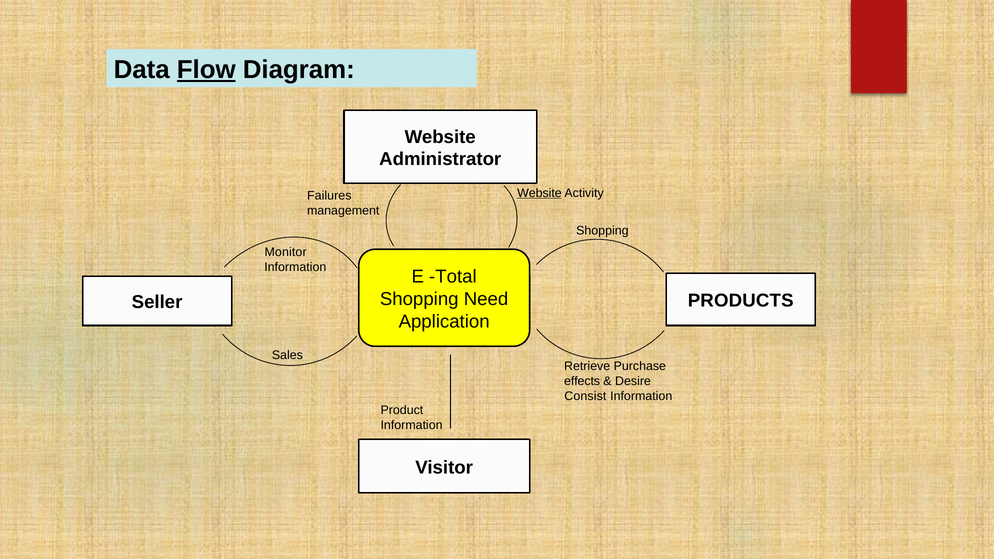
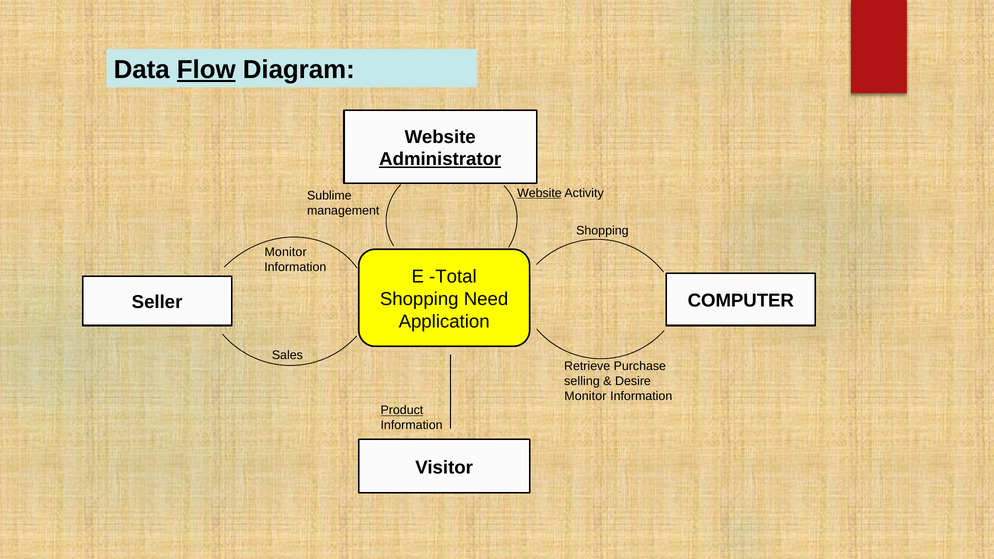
Administrator underline: none -> present (440, 159)
Failures: Failures -> Sublime (329, 196)
PRODUCTS: PRODUCTS -> COMPUTER (741, 301)
effects: effects -> selling (582, 381)
Consist: Consist -> Monitor (585, 396)
Product underline: none -> present (402, 410)
